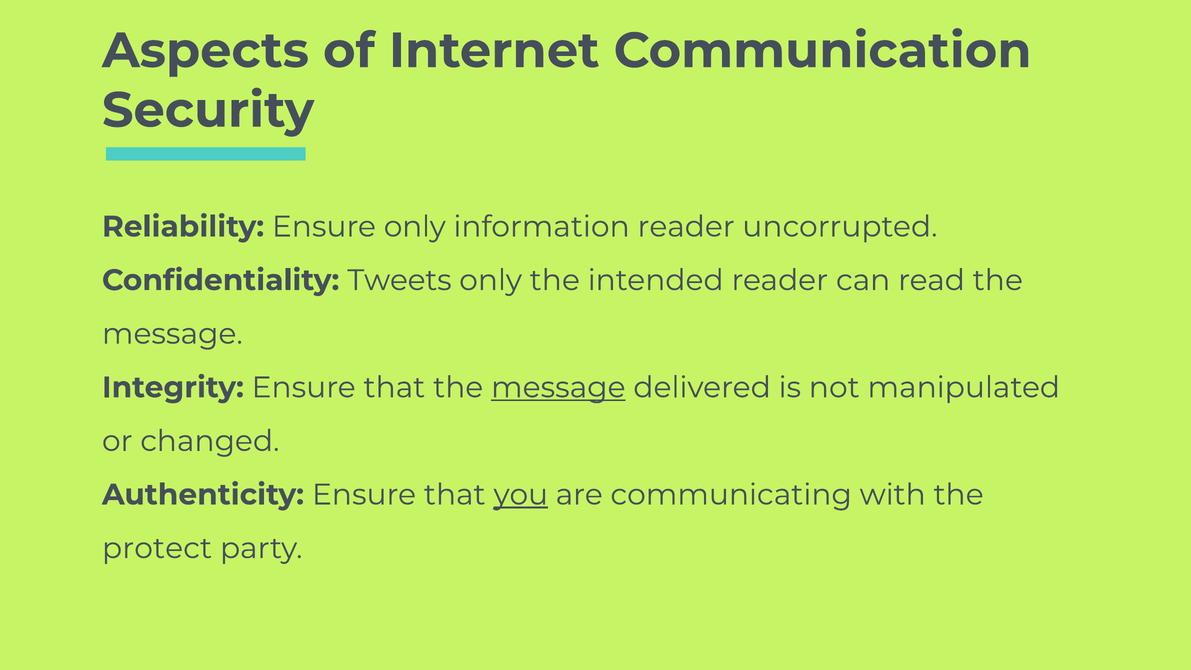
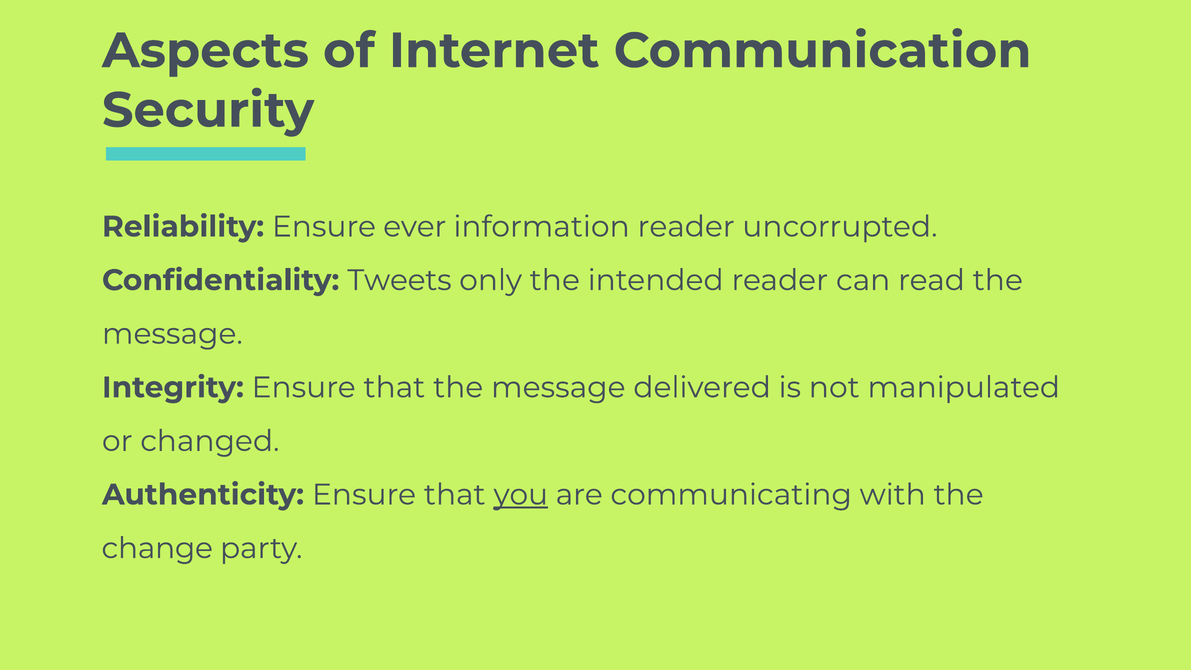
Ensure only: only -> ever (415, 227)
message underline: present -> none (558, 387)
protect: protect -> change (157, 548)
